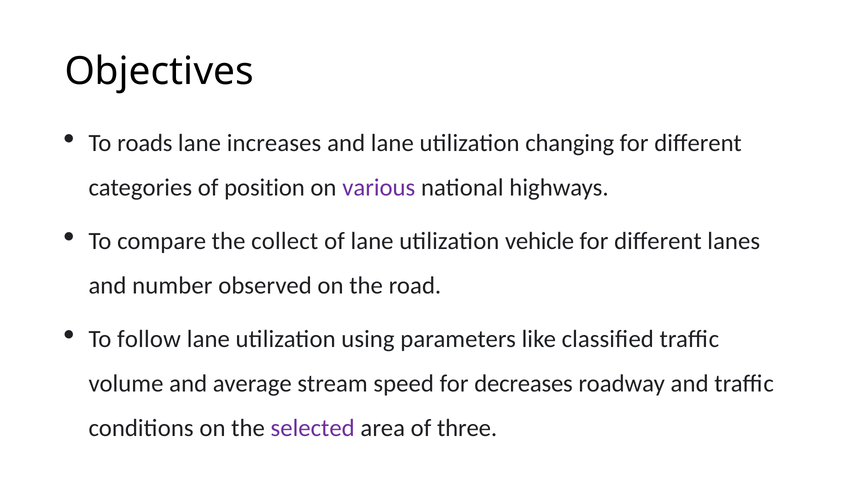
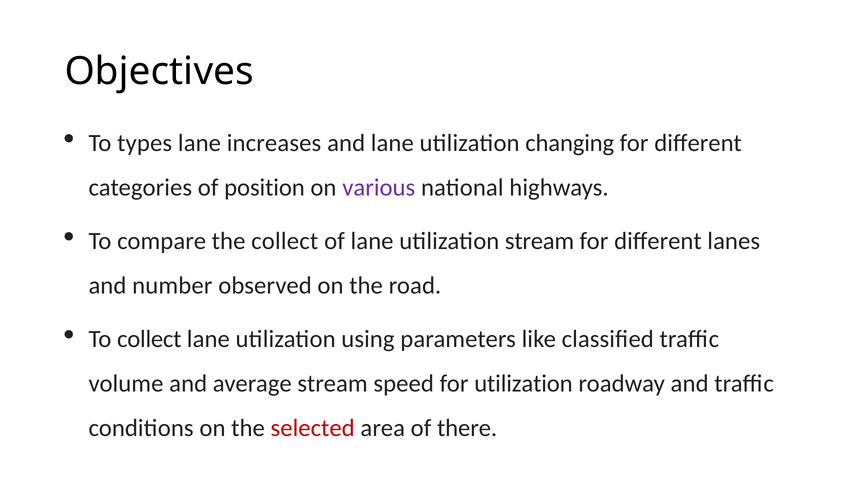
roads: roads -> types (145, 143)
utilization vehicle: vehicle -> stream (540, 241)
To follow: follow -> collect (149, 339)
for decreases: decreases -> utilization (523, 384)
selected colour: purple -> red (313, 428)
three: three -> there (467, 428)
